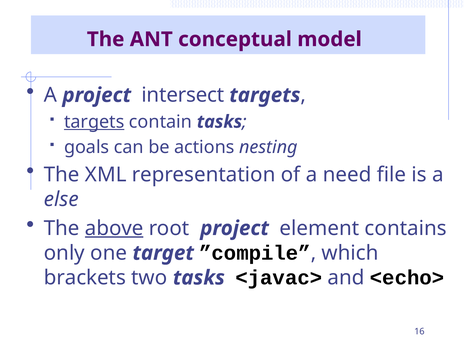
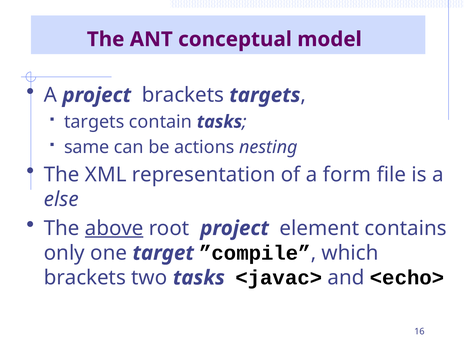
project intersect: intersect -> brackets (183, 95)
targets underline: present -> none (94, 122)
goals: goals -> same (87, 147)
need: need -> form (347, 175)
